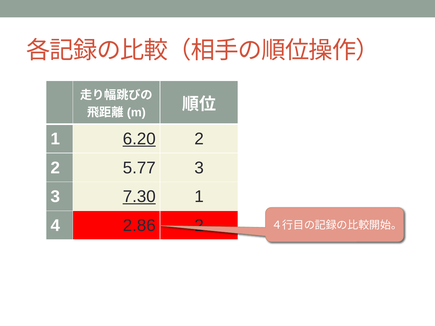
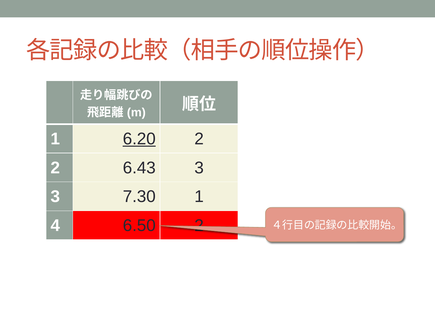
5.77: 5.77 -> 6.43 (139, 168)
7.30 underline: present -> none (139, 197)
2.86: 2.86 -> 6.50 (139, 226)
